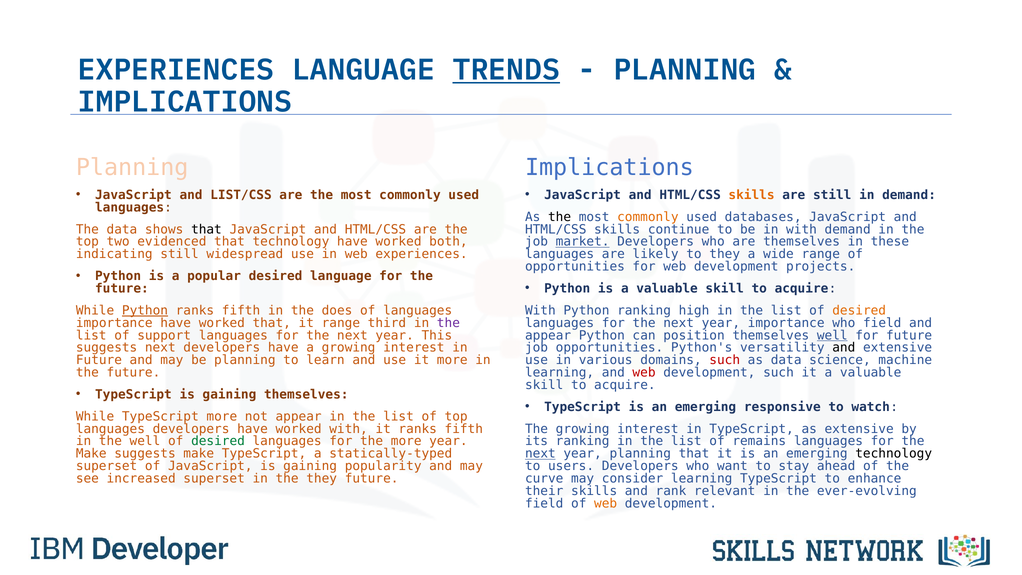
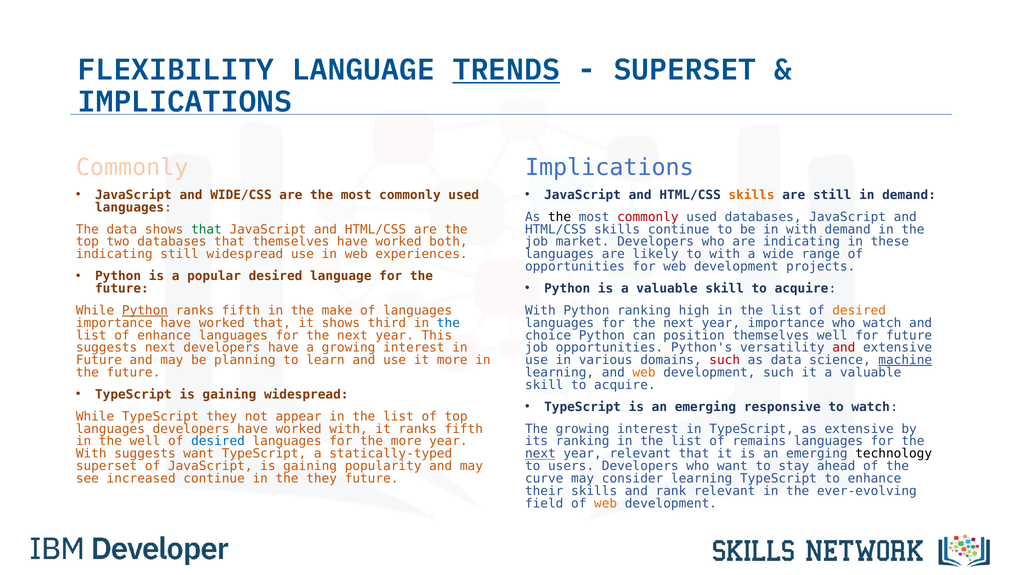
EXPERIENCES: EXPERIENCES -> FLEXIBILITY (176, 70)
PLANNING: PLANNING -> SUPERSET (685, 70)
Planning: Planning -> Commonly (132, 167)
LIST/CSS: LIST/CSS -> WIDE/CSS (241, 195)
commonly colour: orange -> red (648, 217)
that colour: black -> green (206, 229)
two evidenced: evidenced -> databases (172, 242)
that technology: technology -> themselves (291, 242)
market underline: present -> none (583, 242)
are themselves: themselves -> indicating (802, 242)
to they: they -> with (725, 254)
does: does -> make (337, 310)
it range: range -> shows (341, 323)
the colour: purple -> blue (448, 323)
who field: field -> watch (882, 323)
of support: support -> enhance (164, 335)
appear: appear -> choice (548, 335)
well underline: present -> none (832, 335)
and colour: black -> red (844, 348)
machine underline: none -> present (905, 360)
web colour: red -> orange (644, 372)
gaining themselves: themselves -> widespread (306, 394)
TypeScript more: more -> they (222, 416)
desired colour: green -> blue (218, 441)
Make: Make -> With (91, 454)
suggests make: make -> want (199, 454)
year planning: planning -> relevant (640, 454)
increased superset: superset -> continue (214, 478)
